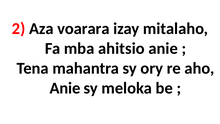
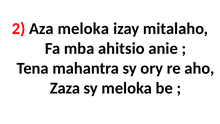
Aza voarara: voarara -> meloka (83, 29)
Anie: Anie -> Zaza (65, 88)
